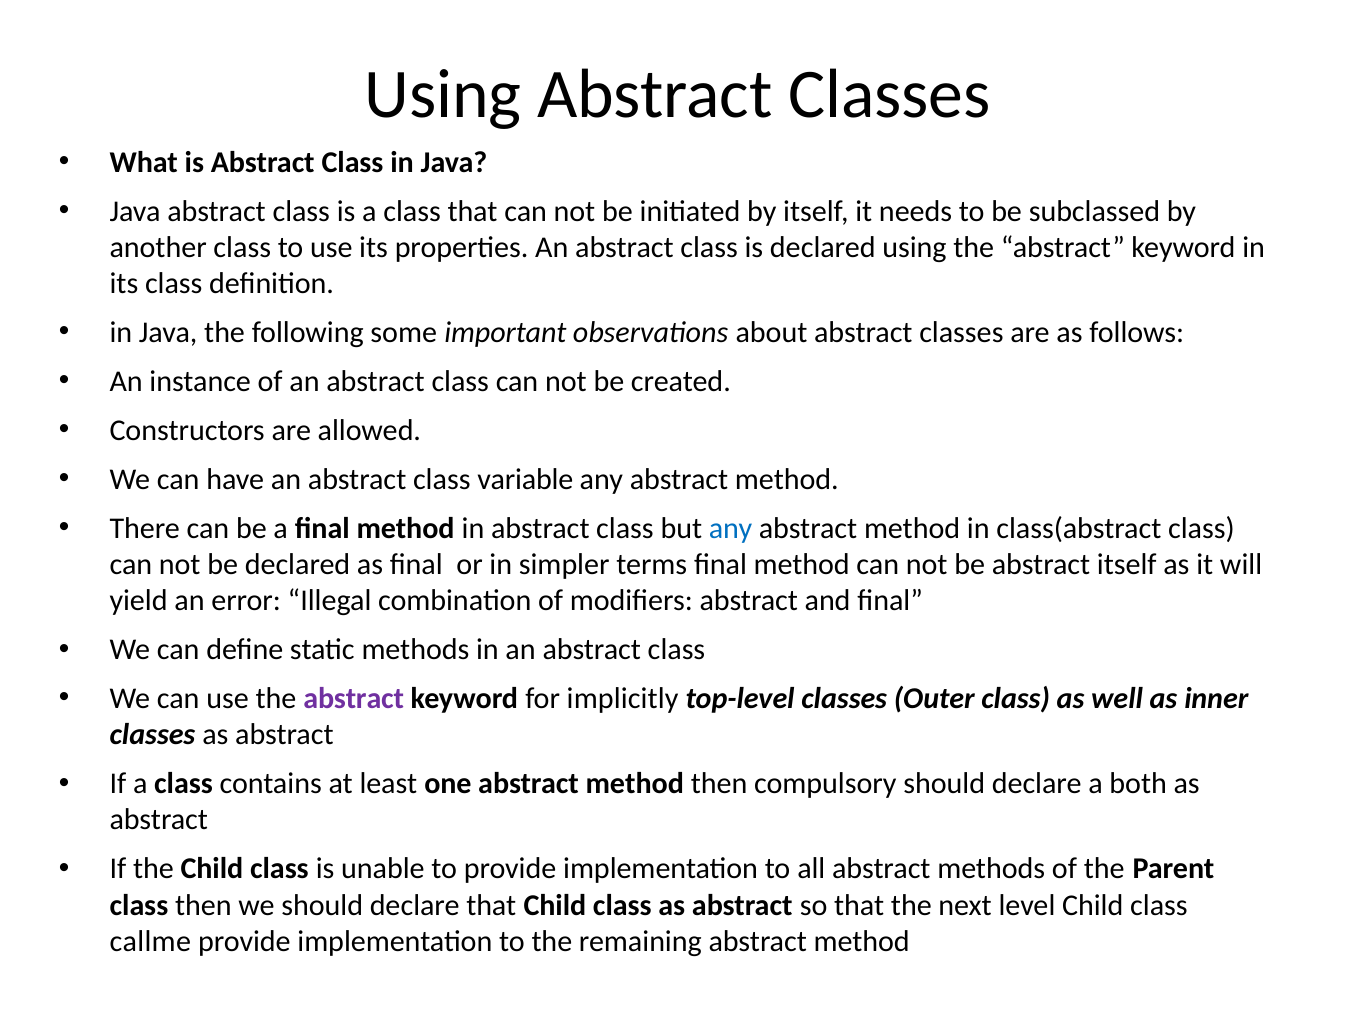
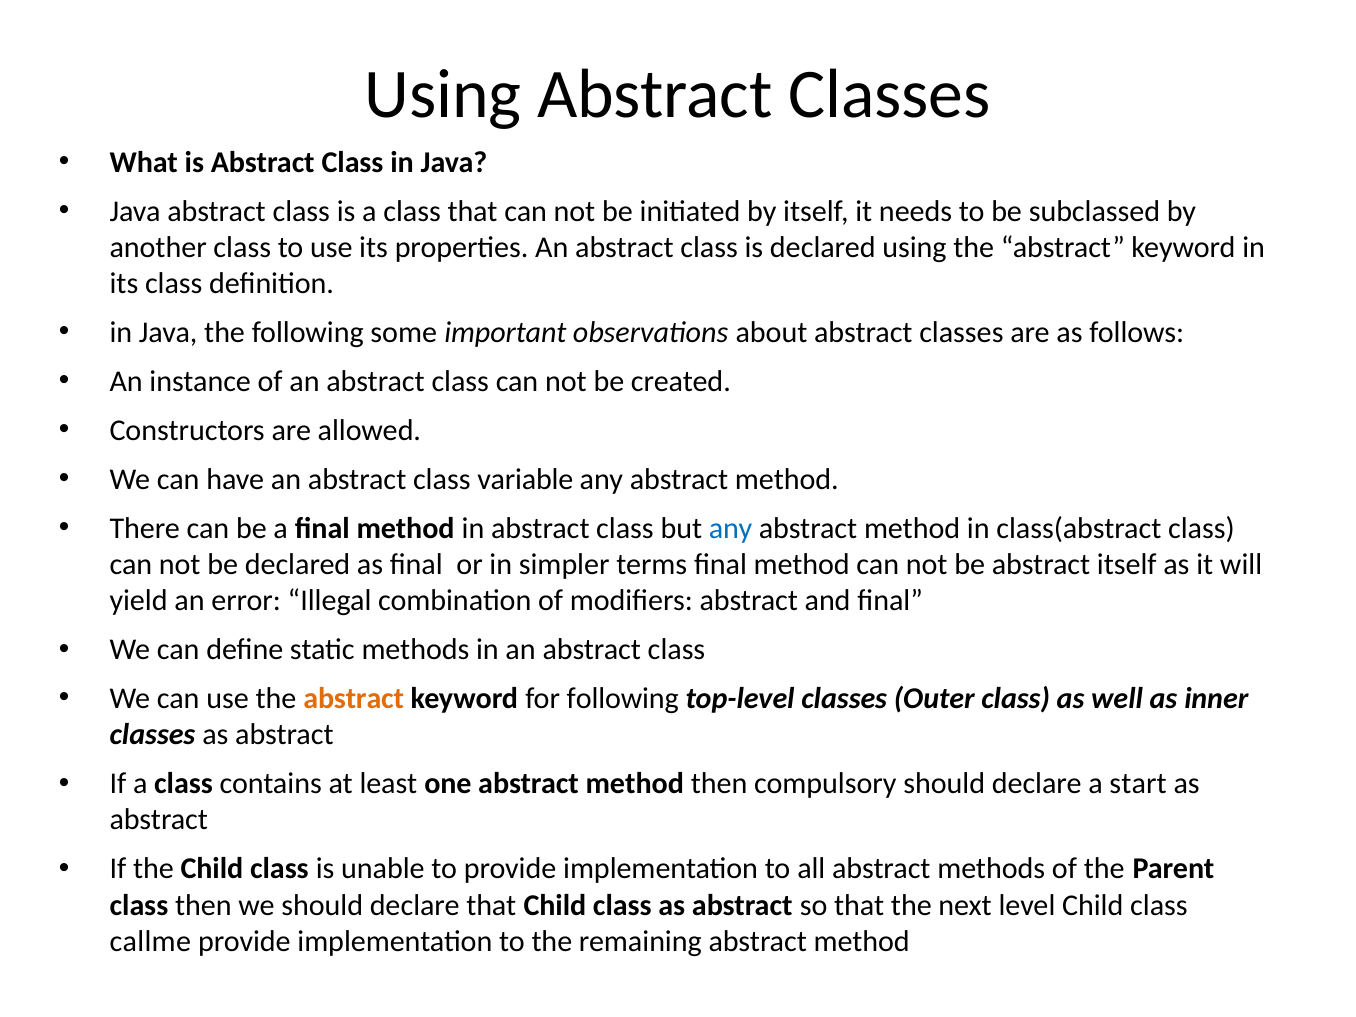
abstract colour: purple -> orange (354, 699)
for implicitly: implicitly -> following (623, 699)
both: both -> start (1138, 784)
